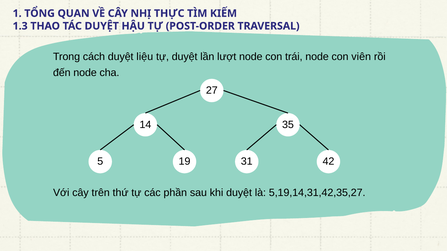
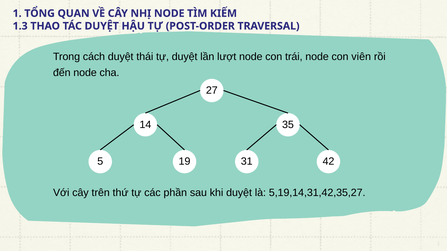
NHỊ THỰC: THỰC -> NODE (169, 13)
liệu: liệu -> thái (145, 57)
